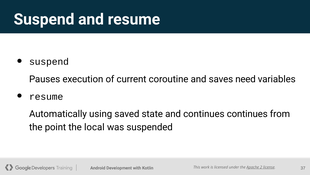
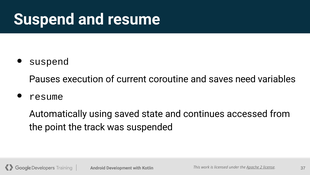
continues continues: continues -> accessed (247, 114)
local: local -> track (94, 127)
